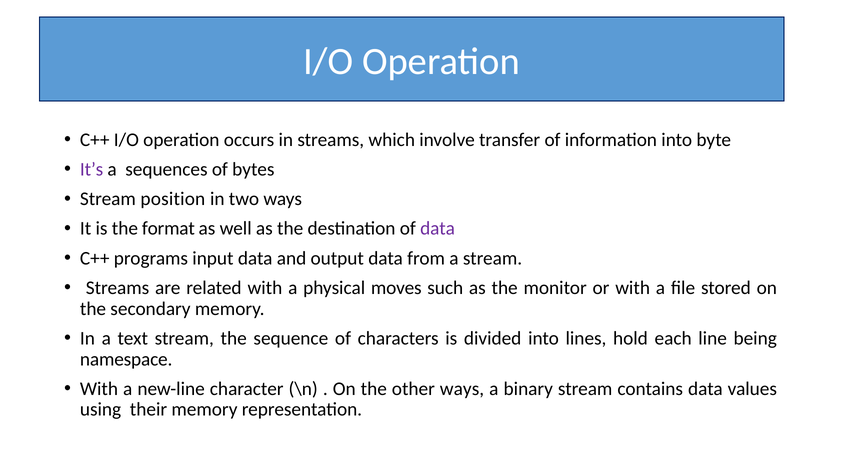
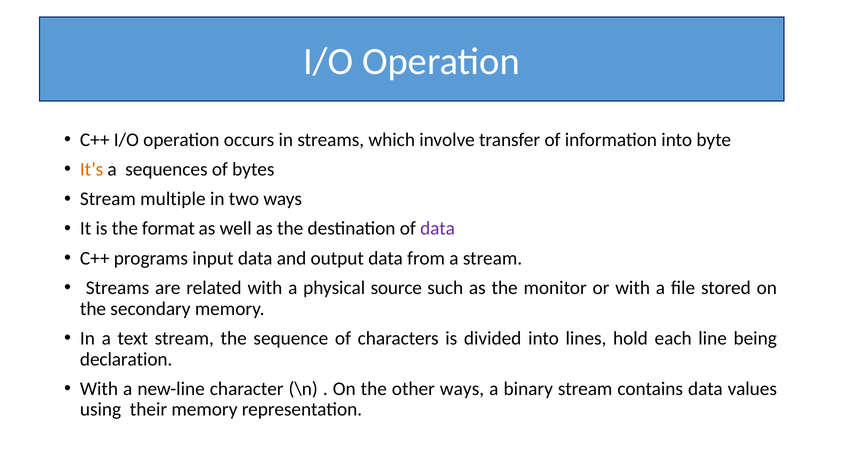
It’s colour: purple -> orange (92, 169)
position: position -> multiple (173, 199)
moves: moves -> source (396, 288)
namespace: namespace -> declaration (126, 359)
